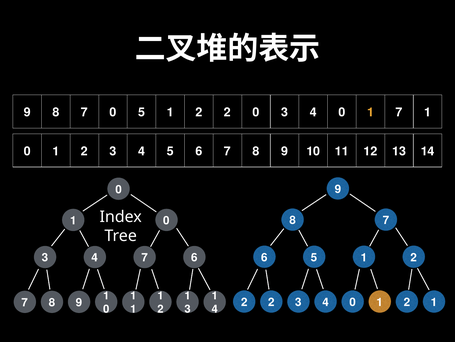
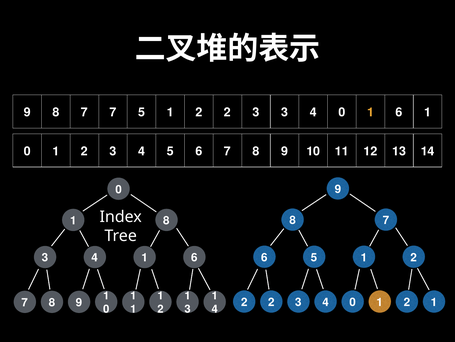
7 0: 0 -> 7 (113, 112)
1 2 2 0: 0 -> 3 (256, 112)
0 1 7: 7 -> 6 (399, 112)
0: 0 -> 8 (167, 220)
4 7: 7 -> 1 (145, 257)
